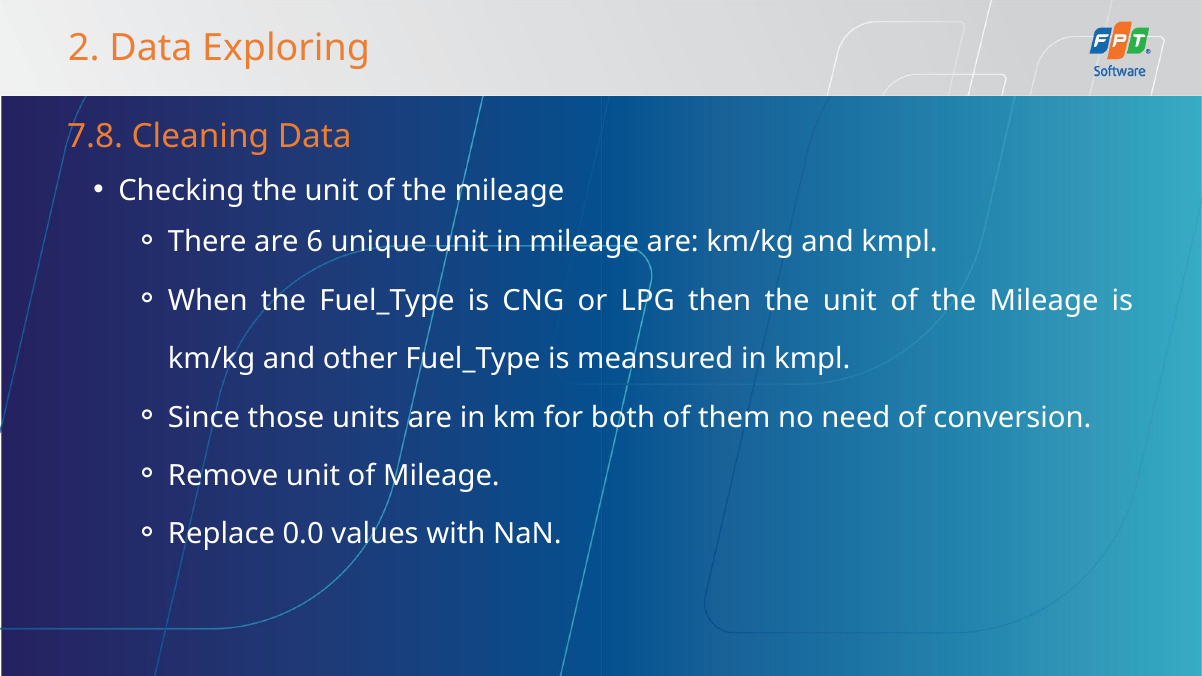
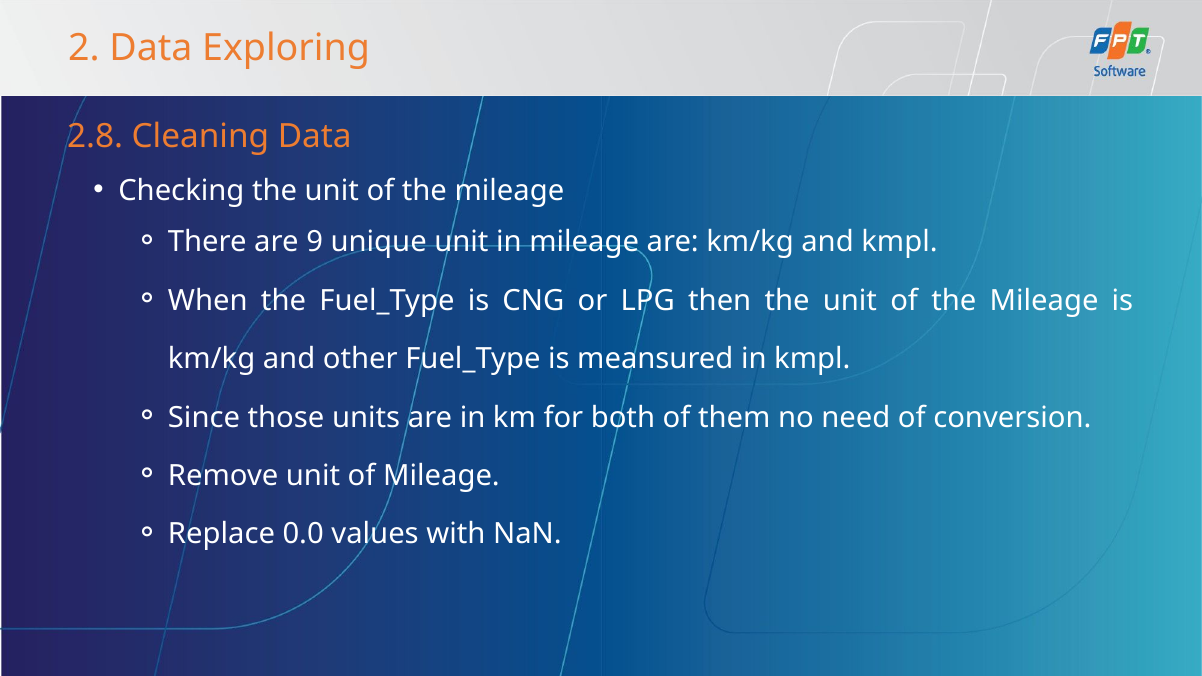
7.8: 7.8 -> 2.8 (95, 136)
6: 6 -> 9 (315, 242)
